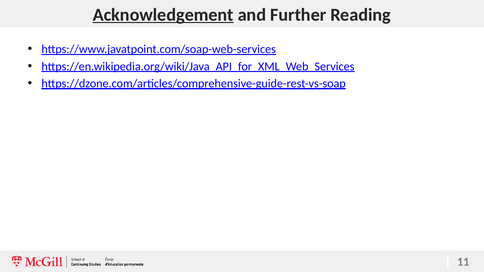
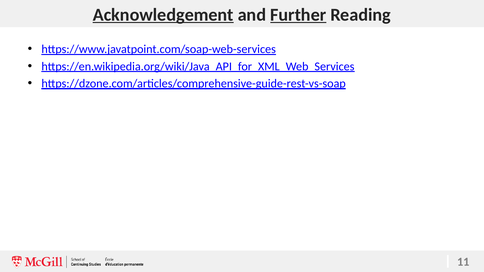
Further underline: none -> present (298, 15)
